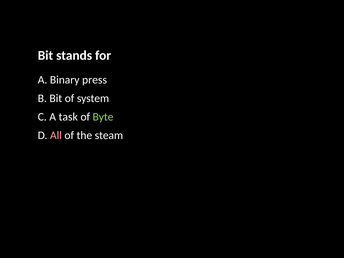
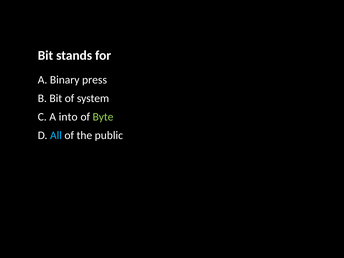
task: task -> into (68, 117)
All colour: pink -> light blue (56, 135)
steam: steam -> public (109, 135)
